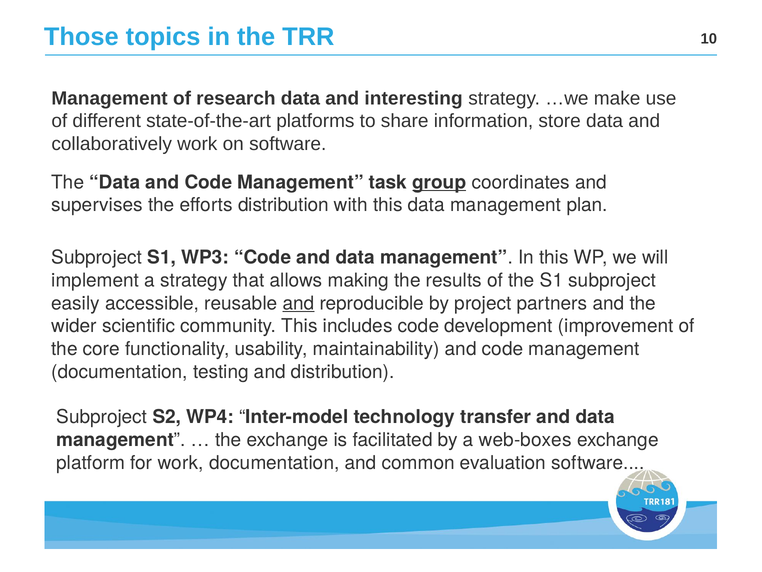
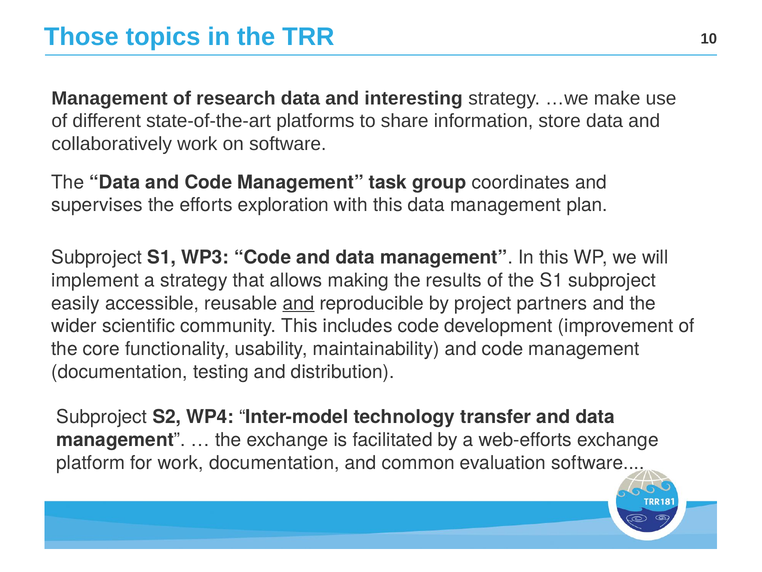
group underline: present -> none (439, 182)
efforts distribution: distribution -> exploration (283, 205)
web-boxes: web-boxes -> web-efforts (525, 440)
